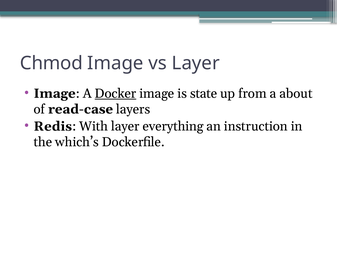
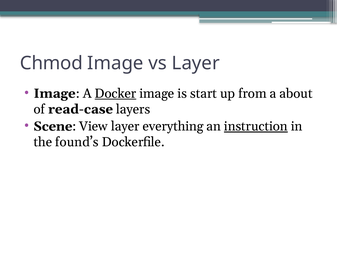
state: state -> start (204, 93)
Redis: Redis -> Scene (53, 126)
With: With -> View (94, 126)
instruction underline: none -> present (256, 126)
which’s: which’s -> found’s (77, 142)
